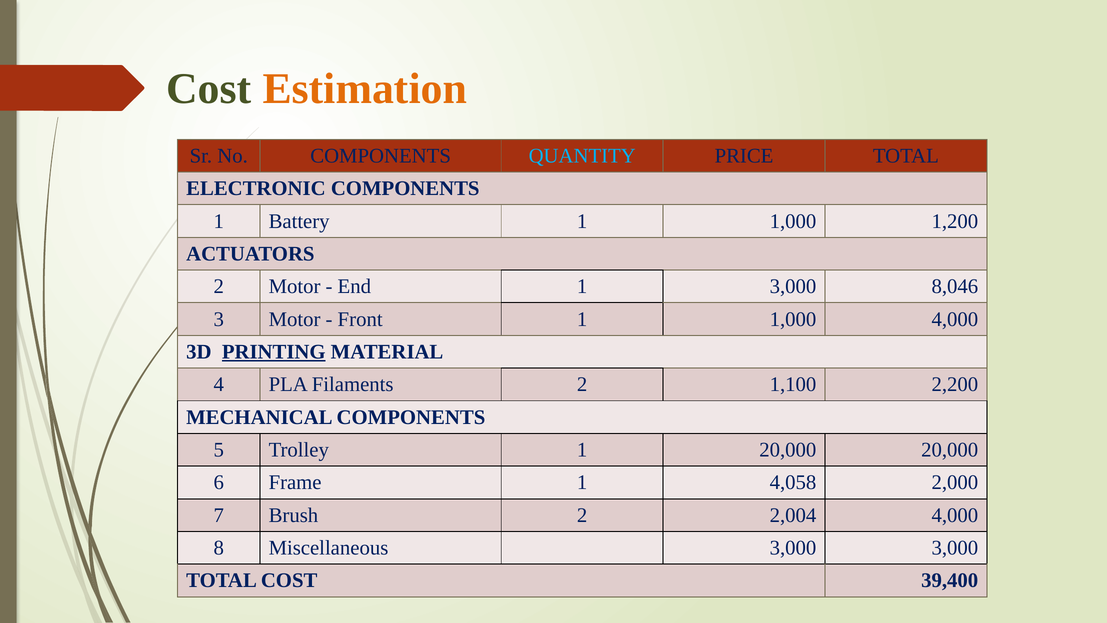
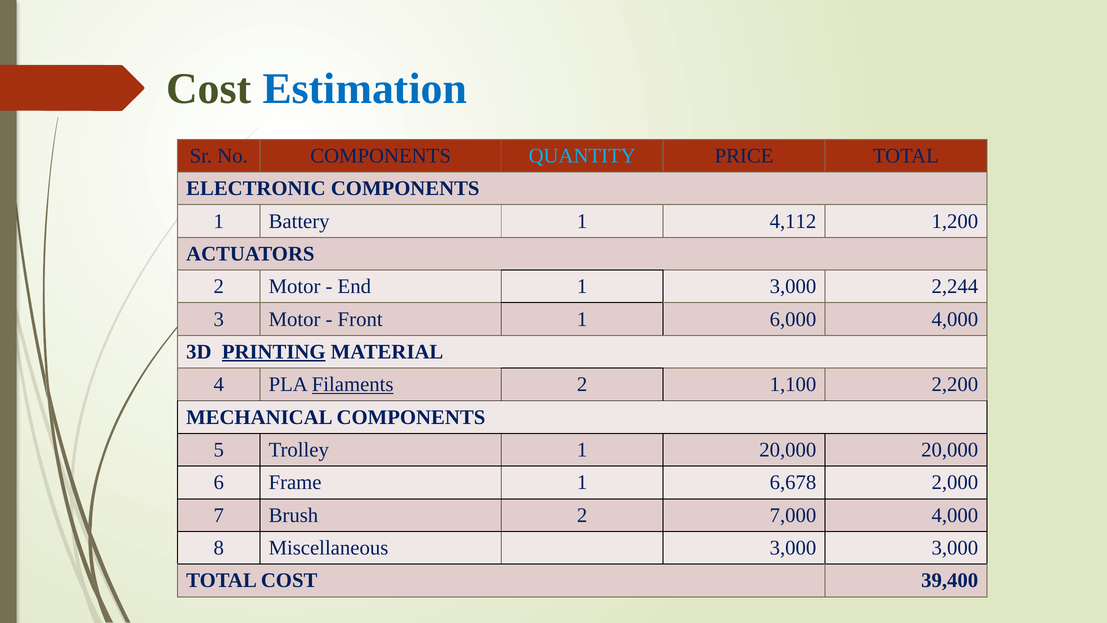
Estimation colour: orange -> blue (365, 89)
Battery 1 1,000: 1,000 -> 4,112 (793, 221)
8,046: 8,046 -> 2,244 (955, 286)
Front 1 1,000: 1,000 -> 6,000 (793, 319)
Filaments underline: none -> present (353, 384)
4,058: 4,058 -> 6,678 (793, 482)
2,004: 2,004 -> 7,000 (793, 515)
